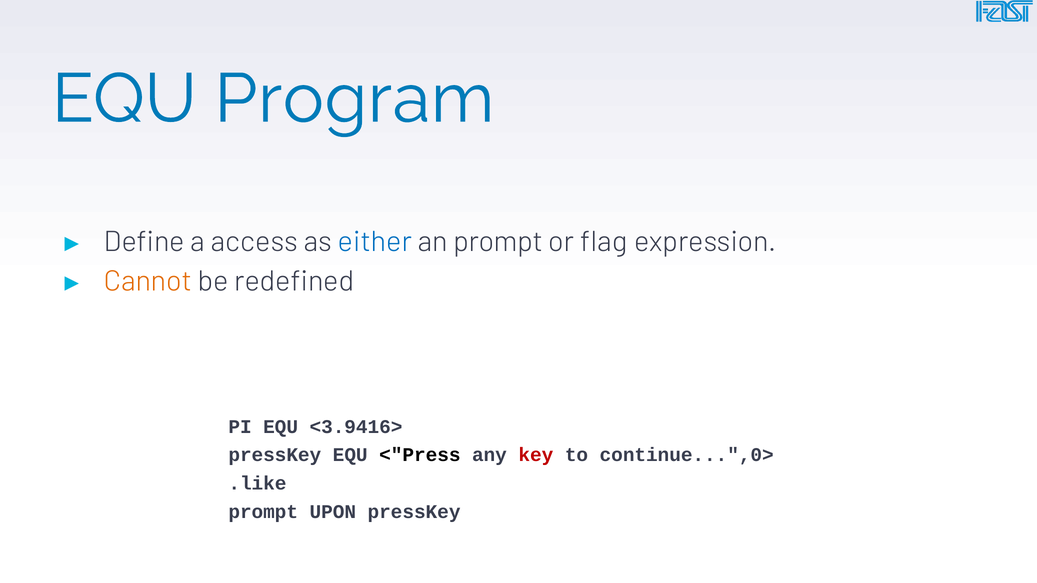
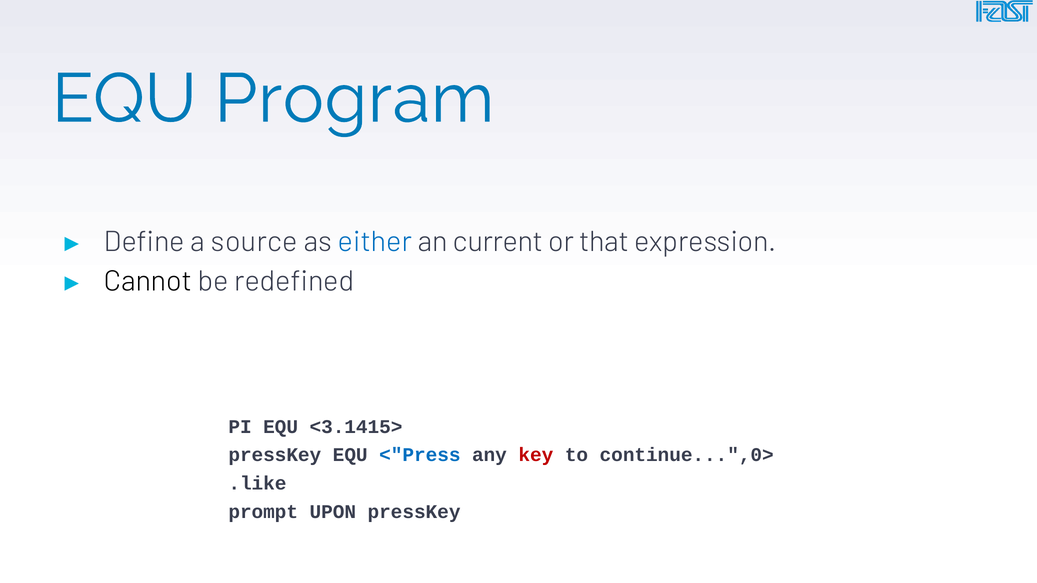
access: access -> source (254, 242)
an prompt: prompt -> current (498, 242)
flag: flag -> that (604, 242)
Cannot colour: orange -> black (148, 282)
<3.9416>: <3.9416> -> <3.1415> (356, 427)
<"Press colour: black -> blue (420, 455)
